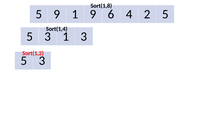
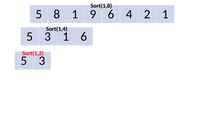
5 9: 9 -> 8 (57, 14)
2 5: 5 -> 1 (165, 14)
1 3: 3 -> 6 (84, 36)
